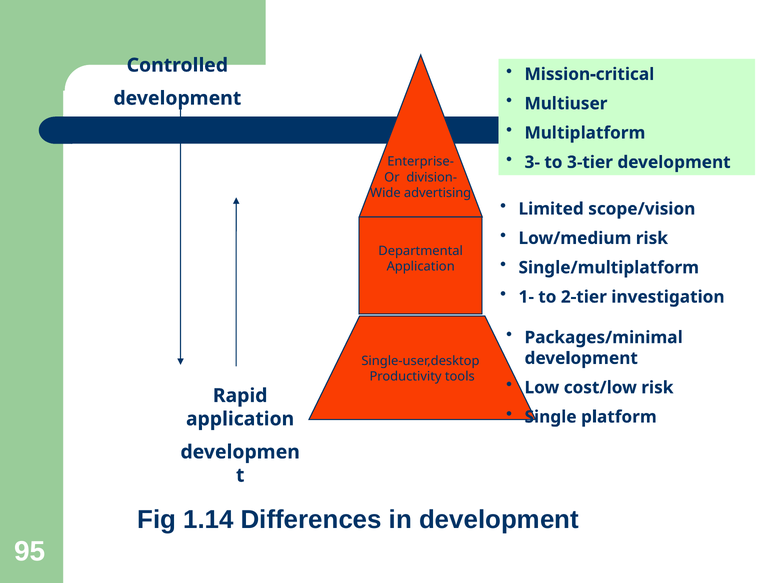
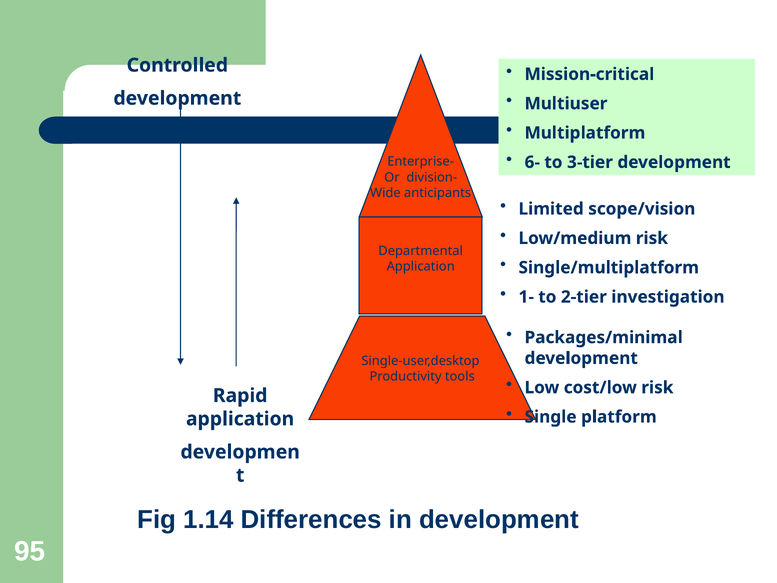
3-: 3- -> 6- (532, 162)
advertising: advertising -> anticipants (438, 193)
